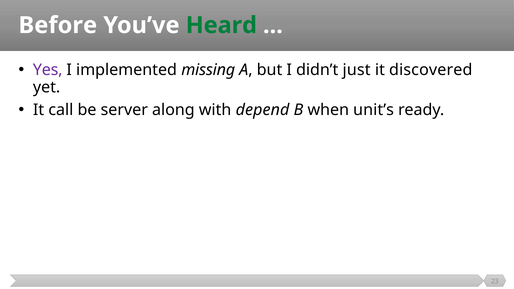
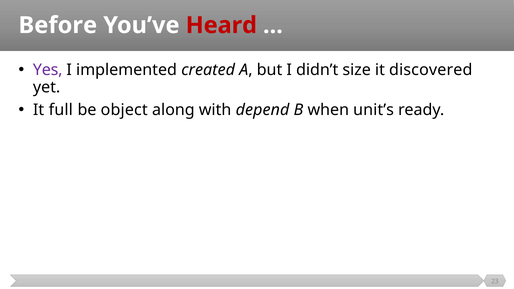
Heard colour: green -> red (221, 25)
missing: missing -> created (208, 70)
just: just -> size (357, 70)
call: call -> full (61, 110)
server: server -> object (124, 110)
